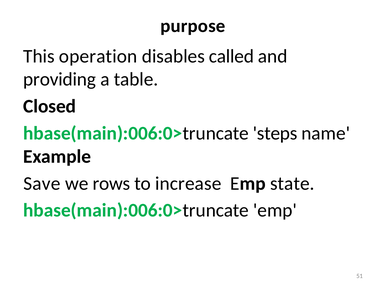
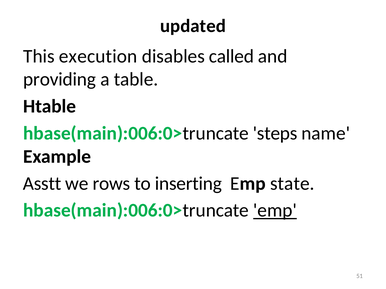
purpose: purpose -> updated (193, 26)
operation: operation -> execution (98, 56)
Closed: Closed -> Htable (50, 107)
Save: Save -> Asstt (42, 184)
increase: increase -> inserting (188, 184)
emp underline: none -> present (275, 211)
